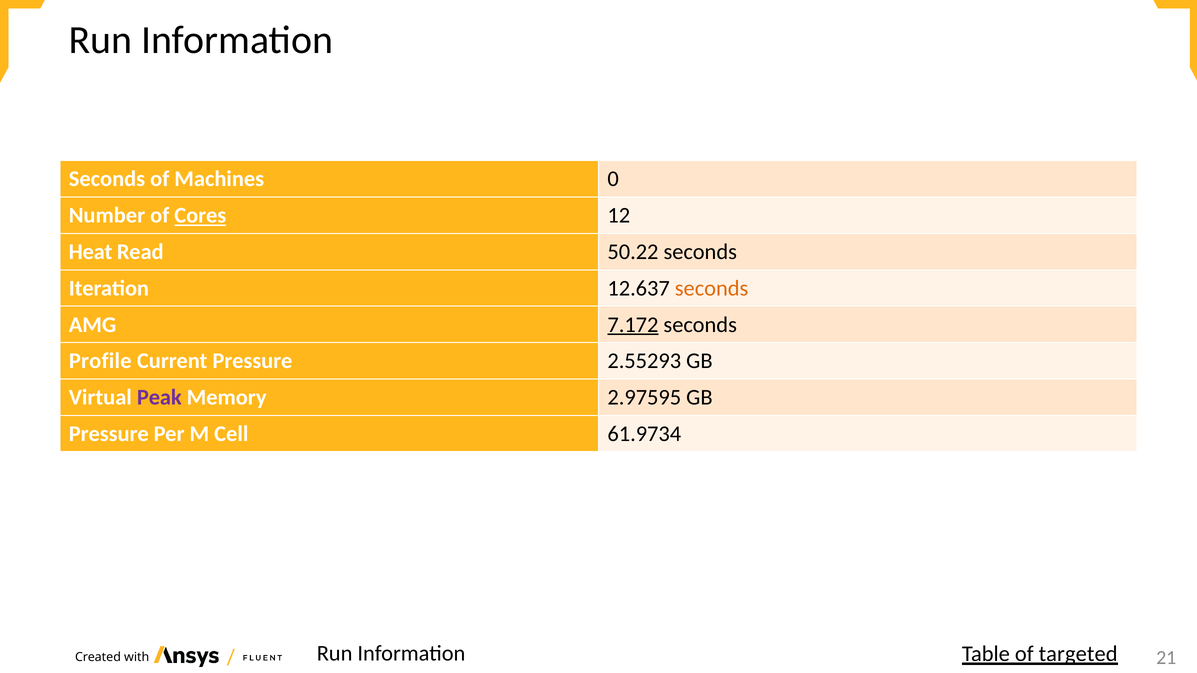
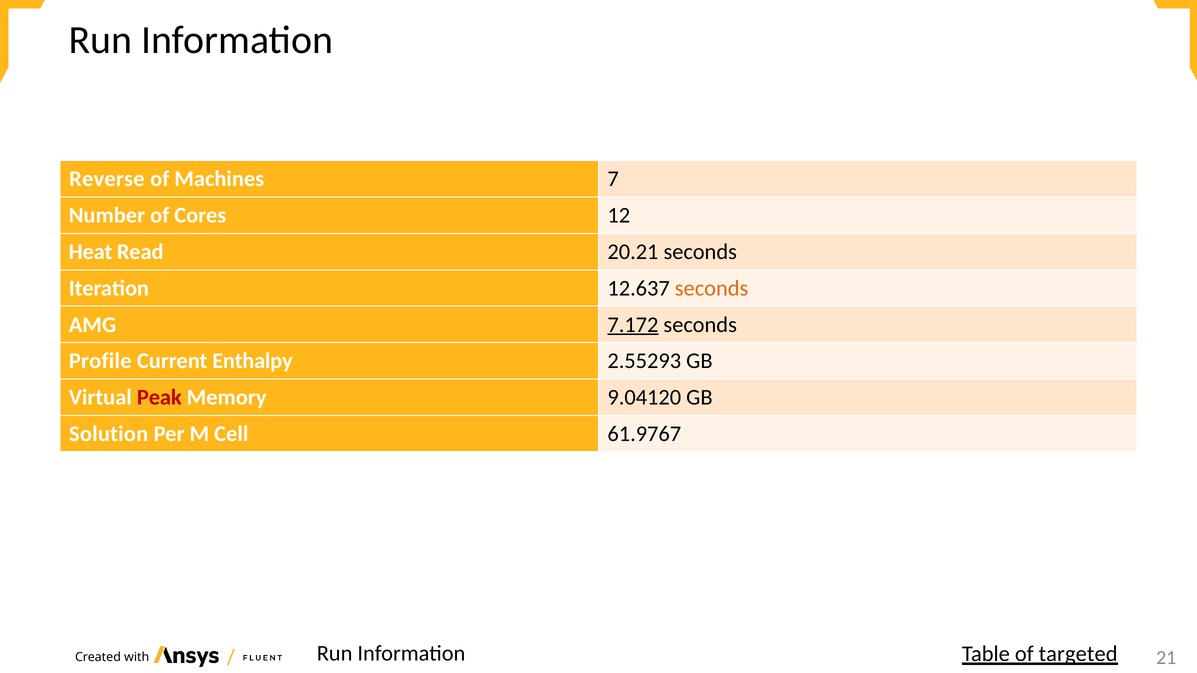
Seconds: Seconds -> Reverse (107, 179)
0: 0 -> 7 (613, 179)
Cores underline: present -> none (200, 216)
50.22: 50.22 -> 20.21 (633, 252)
Current Pressure: Pressure -> Enthalpy (252, 361)
Peak colour: purple -> red (159, 398)
2.97595: 2.97595 -> 9.04120 (644, 398)
Pressure: Pressure -> Solution (109, 434)
61.9734: 61.9734 -> 61.9767 (644, 434)
